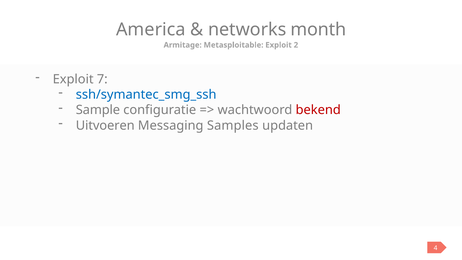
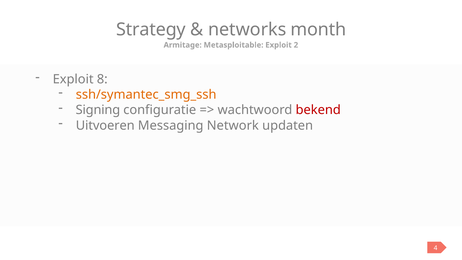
America: America -> Strategy (151, 29)
7: 7 -> 8 (102, 79)
ssh/symantec_smg_ssh colour: blue -> orange (146, 95)
Sample: Sample -> Signing (98, 110)
Samples: Samples -> Network (233, 125)
